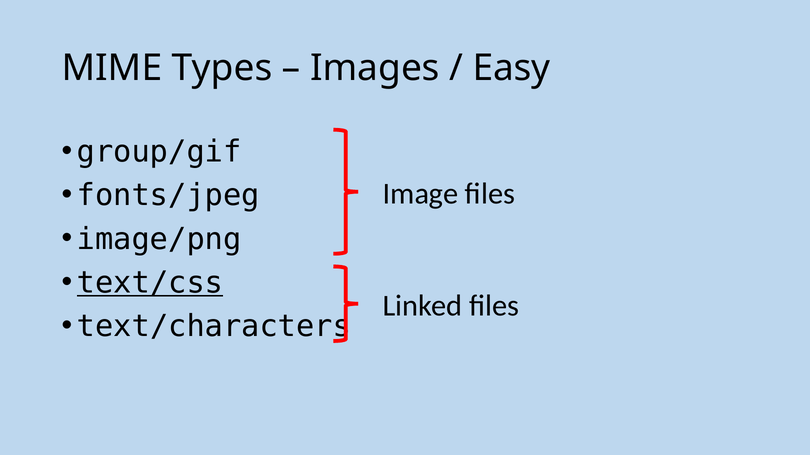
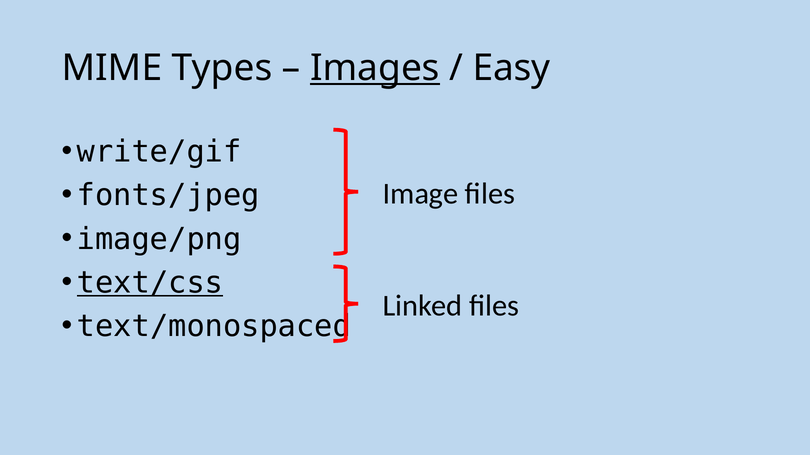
Images underline: none -> present (375, 68)
group/gif: group/gif -> write/gif (159, 152)
text/characters: text/characters -> text/monospaced (214, 327)
